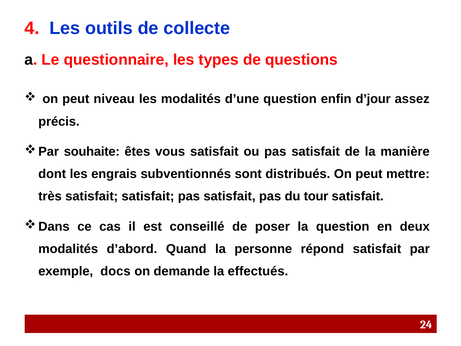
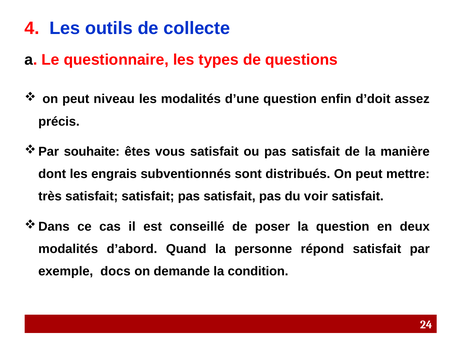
d’jour: d’jour -> d’doit (373, 99)
tour: tour -> voir (316, 196)
effectués: effectués -> condition (258, 271)
